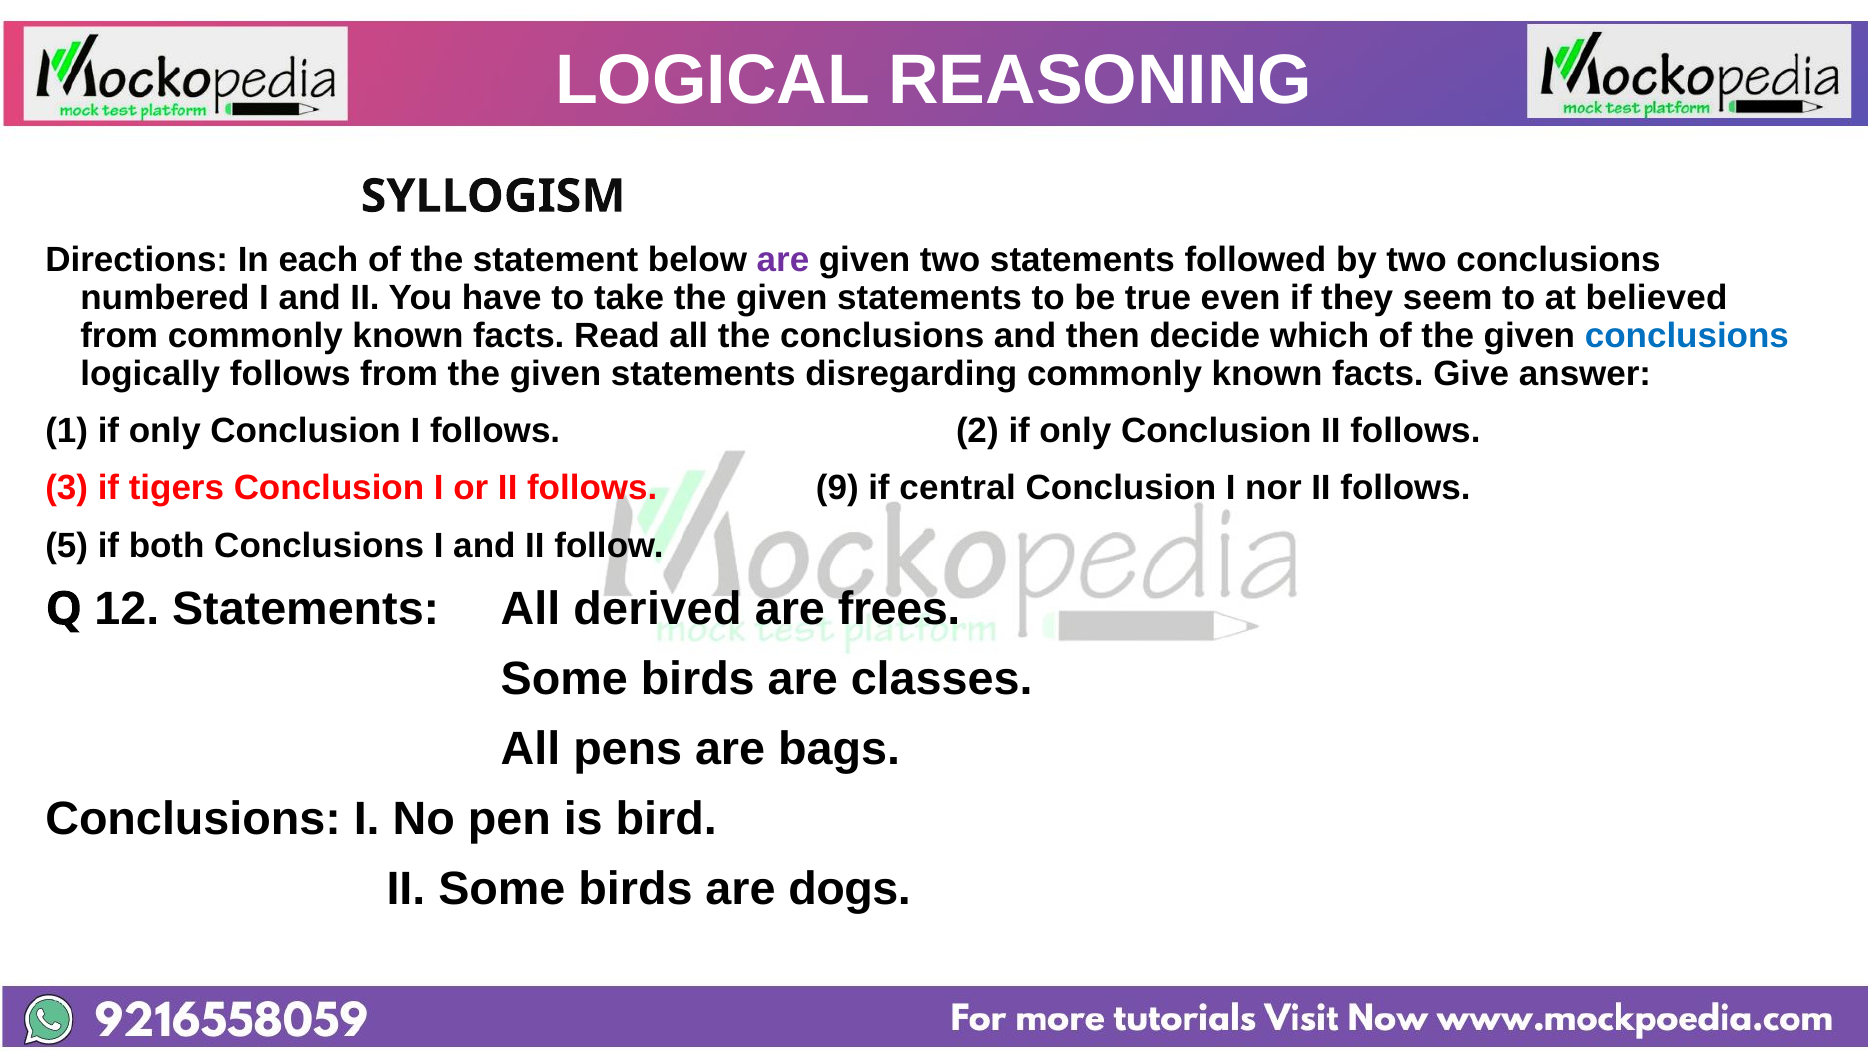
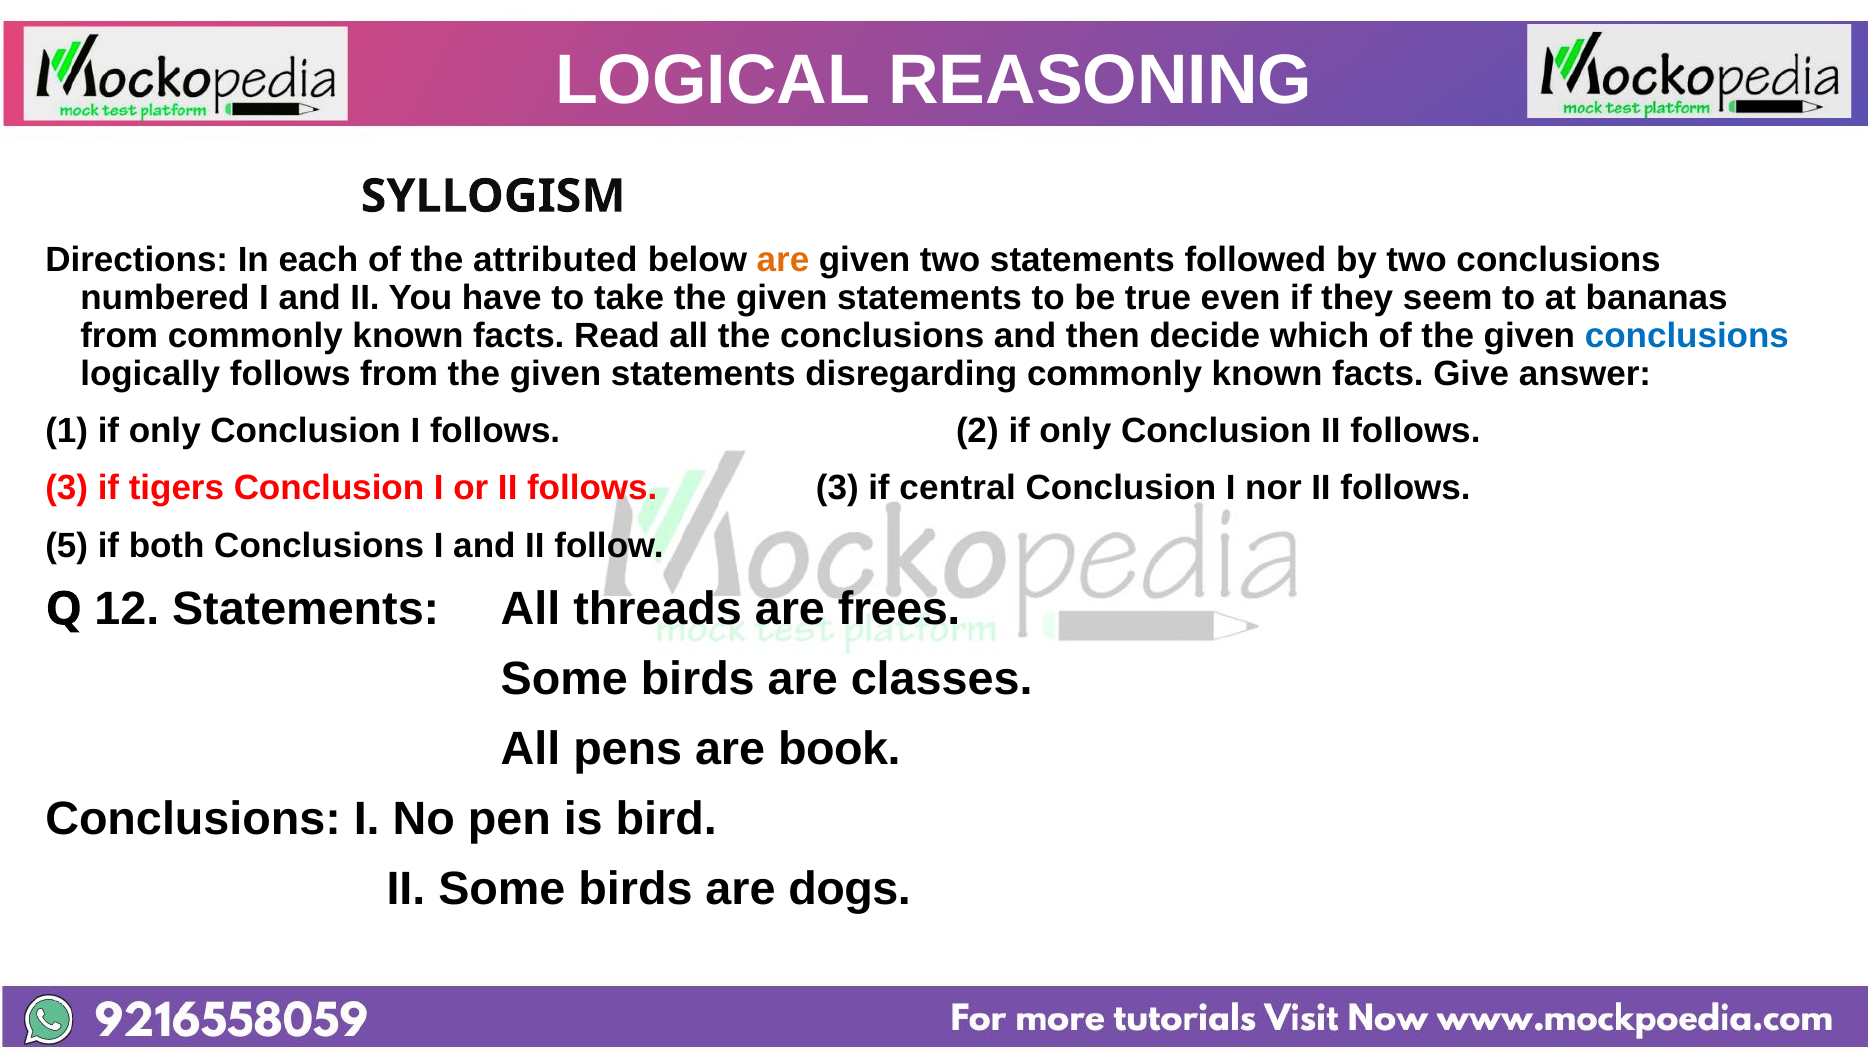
statement: statement -> attributed (555, 260)
are colour: purple -> orange (783, 260)
believed: believed -> bananas (1657, 298)
or II follows 9: 9 -> 3 (837, 488)
derived: derived -> threads (658, 609)
bags: bags -> book (839, 749)
